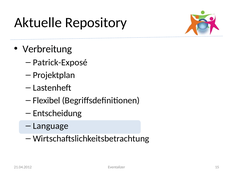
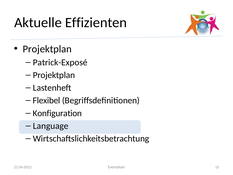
Repository: Repository -> Effizienten (96, 23)
Verbreitung: Verbreitung -> Projektplan (47, 49)
Entscheidung: Entscheidung -> Konfiguration (57, 113)
